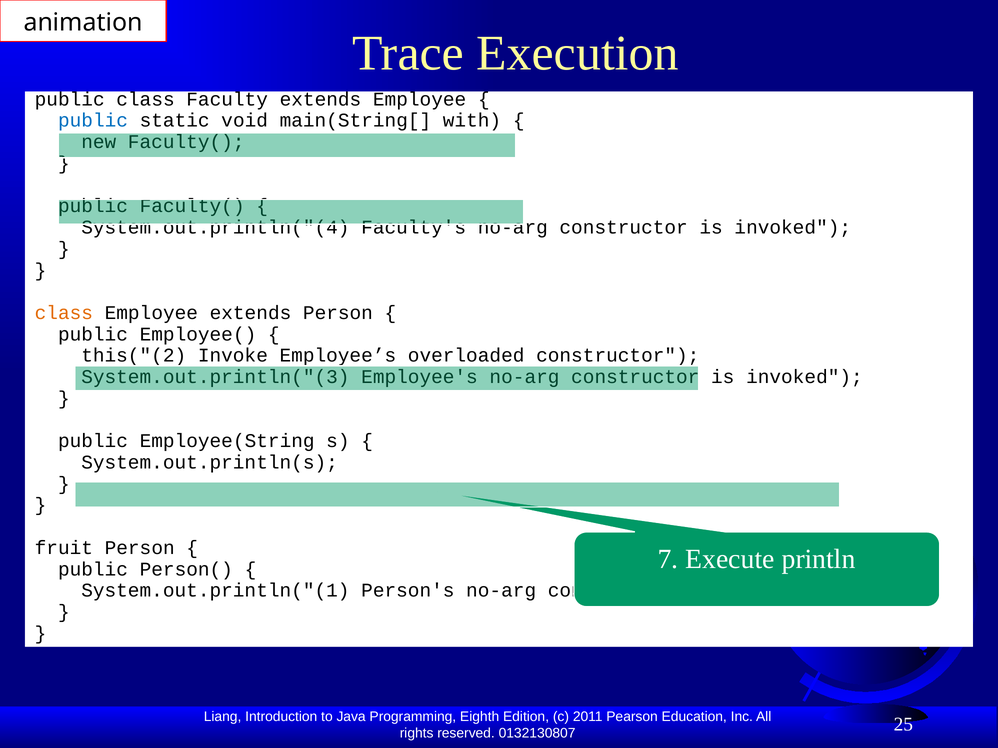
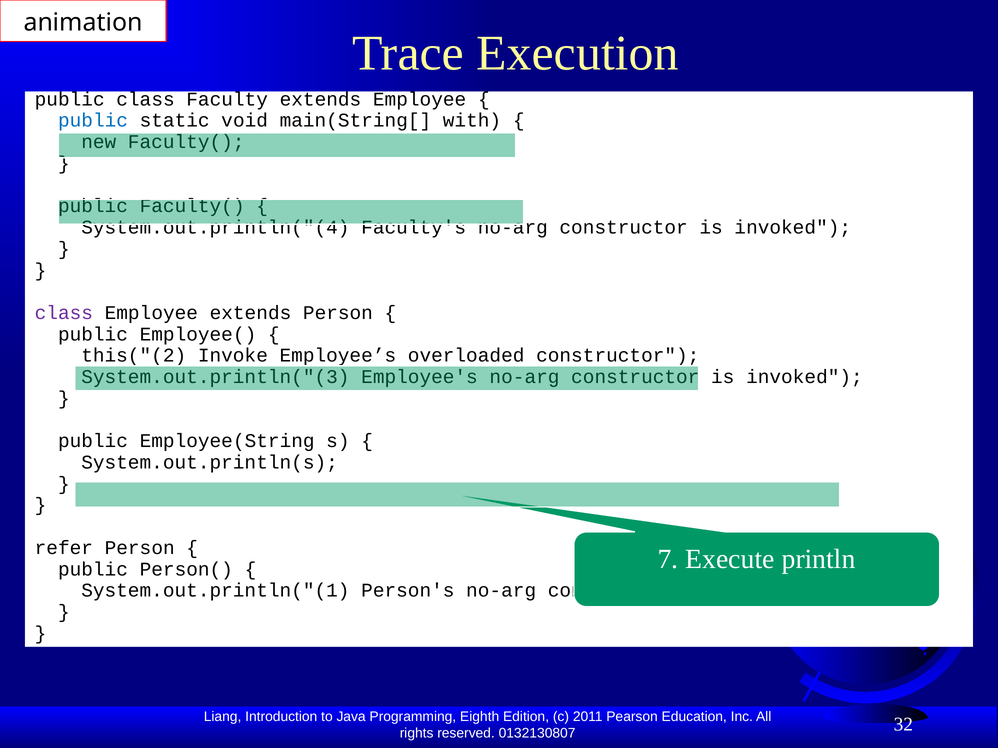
class colour: orange -> purple (64, 313)
fruit: fruit -> refer (64, 548)
25: 25 -> 32 (903, 725)
